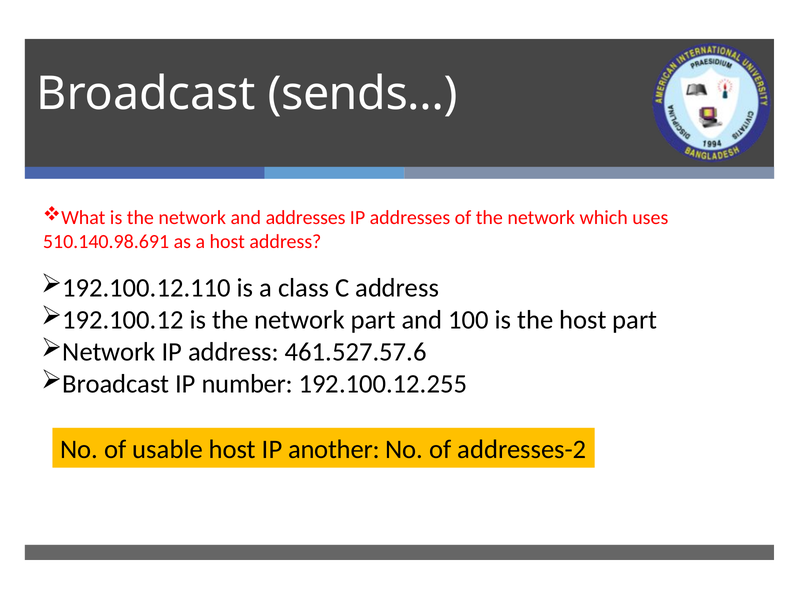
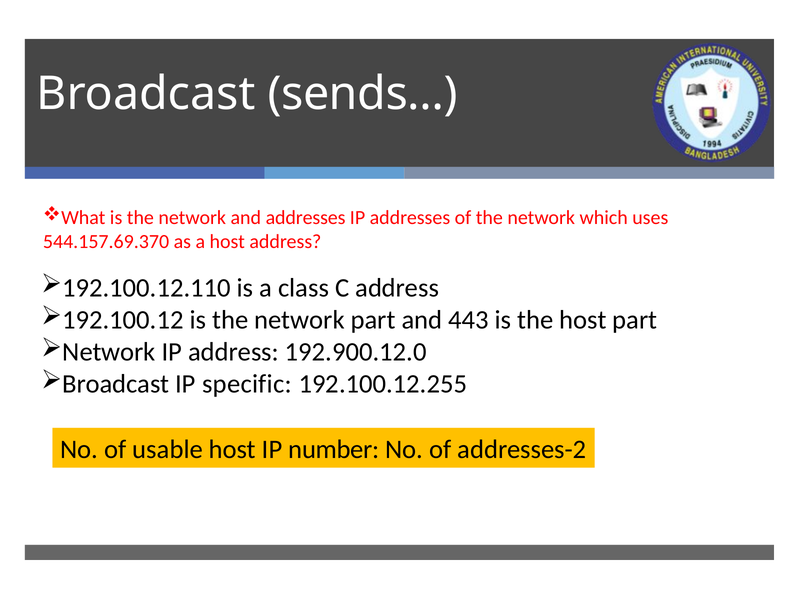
510.140.98.691: 510.140.98.691 -> 544.157.69.370 (106, 241)
100: 100 -> 443 (468, 320)
461.527.57.6: 461.527.57.6 -> 192.900.12.0 (356, 352)
number: number -> specific (247, 384)
another: another -> number (334, 449)
